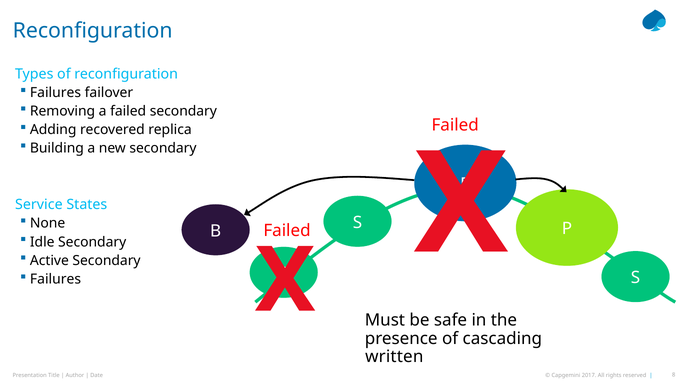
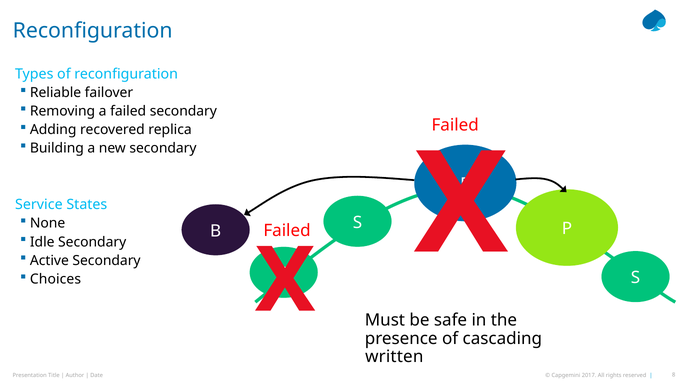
Failures: Failures -> Reliable (56, 93)
Failures: Failures -> Choices (55, 279)
